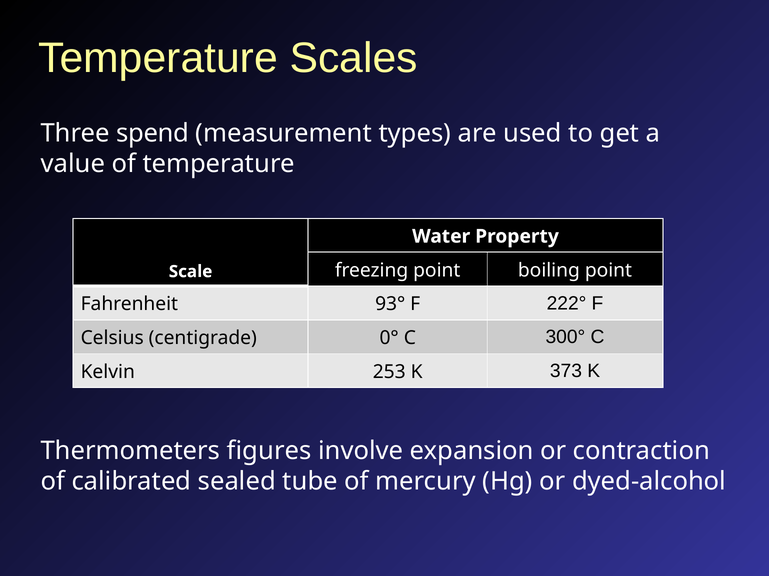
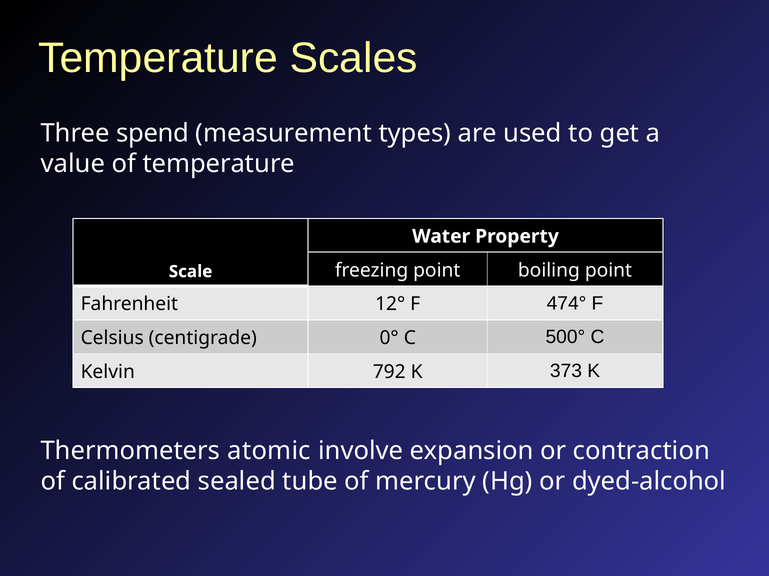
93°: 93° -> 12° (390, 304)
222°: 222° -> 474° (567, 304)
300°: 300° -> 500° (565, 338)
253: 253 -> 792 (389, 372)
figures: figures -> atomic (269, 451)
